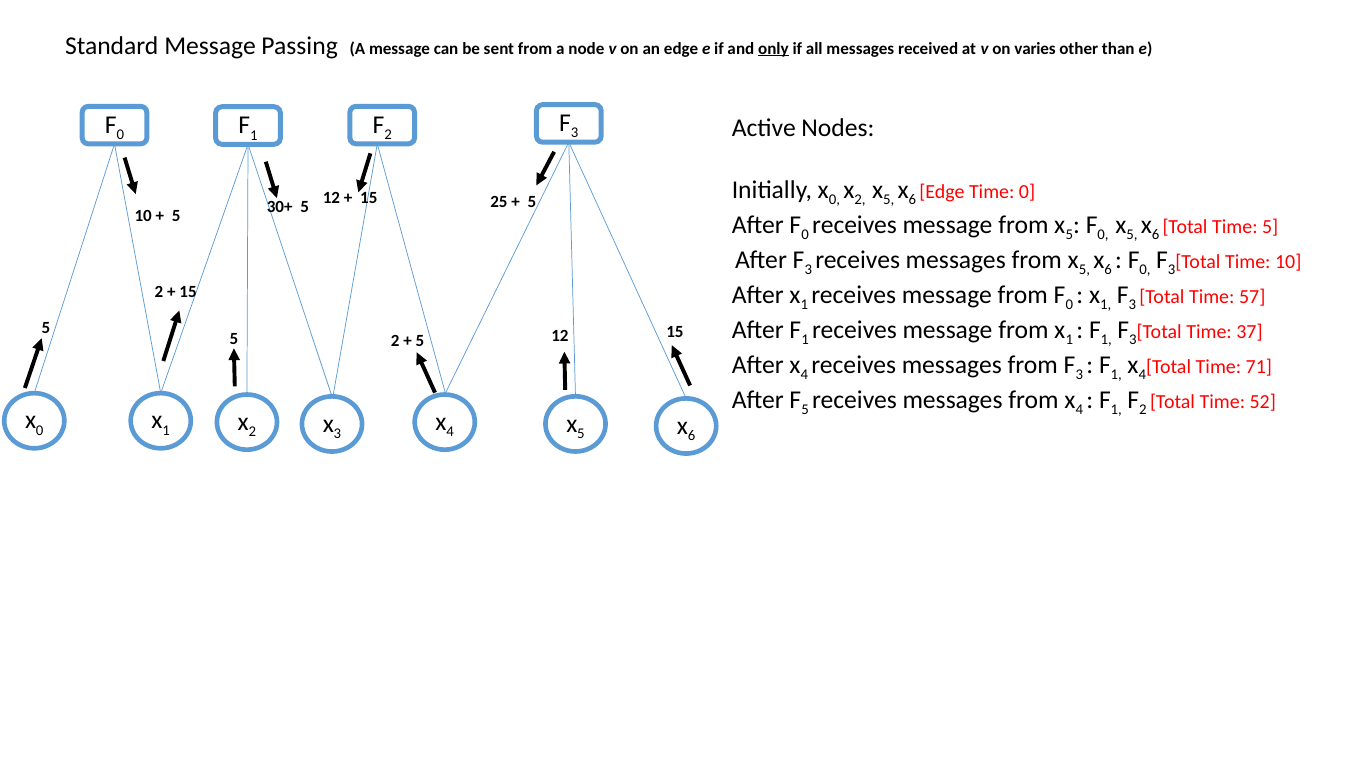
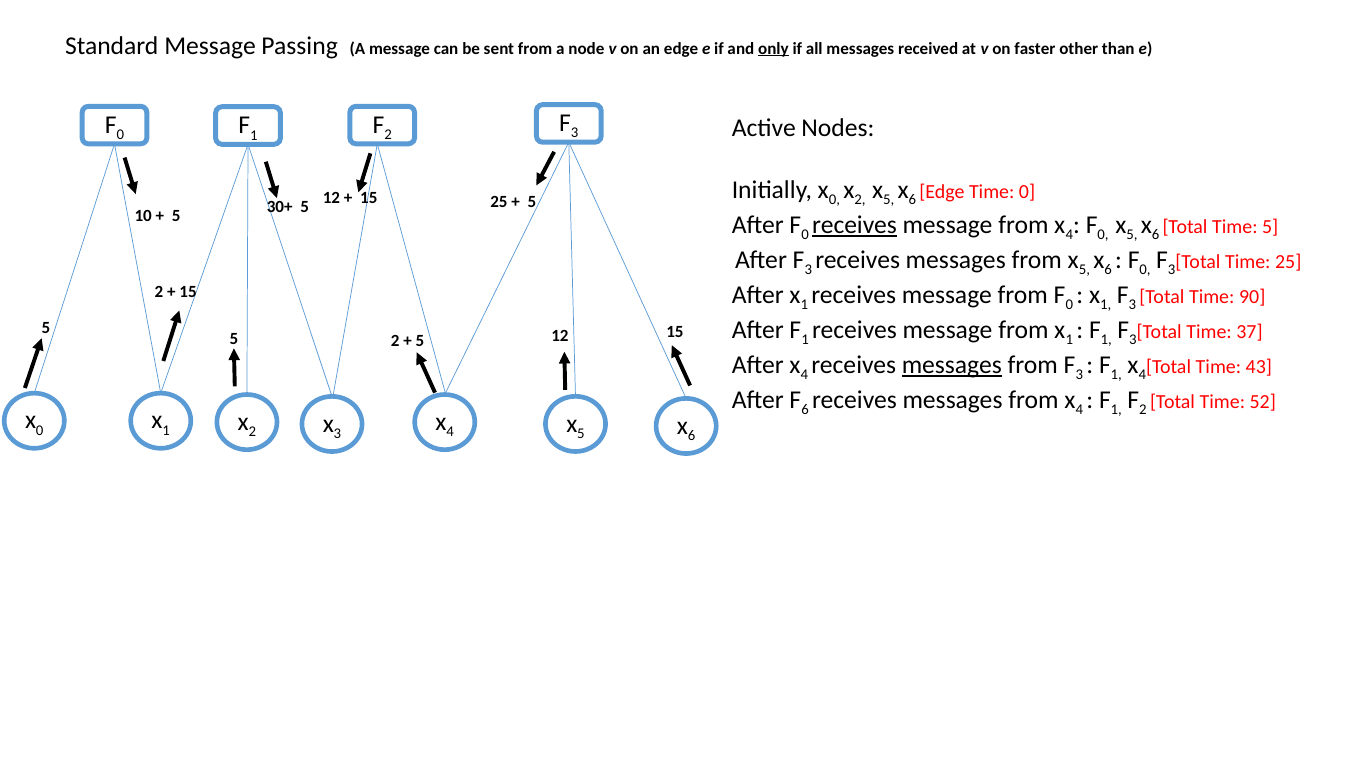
varies: varies -> faster (1035, 49)
receives underline: none -> present (854, 225)
5: 5 -> 4 (1069, 235)
Time 10: 10 -> 25 (1288, 262)
57: 57 -> 90 (1252, 296)
messages underline: none -> present (952, 364)
71: 71 -> 43 (1259, 366)
5: 5 -> 6 (805, 409)
